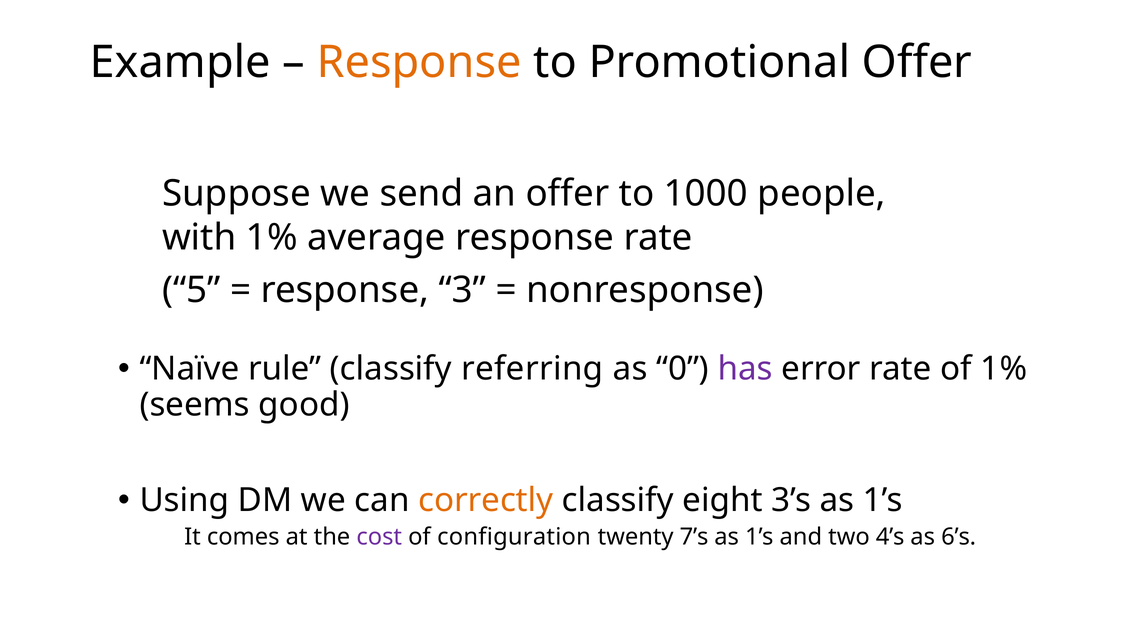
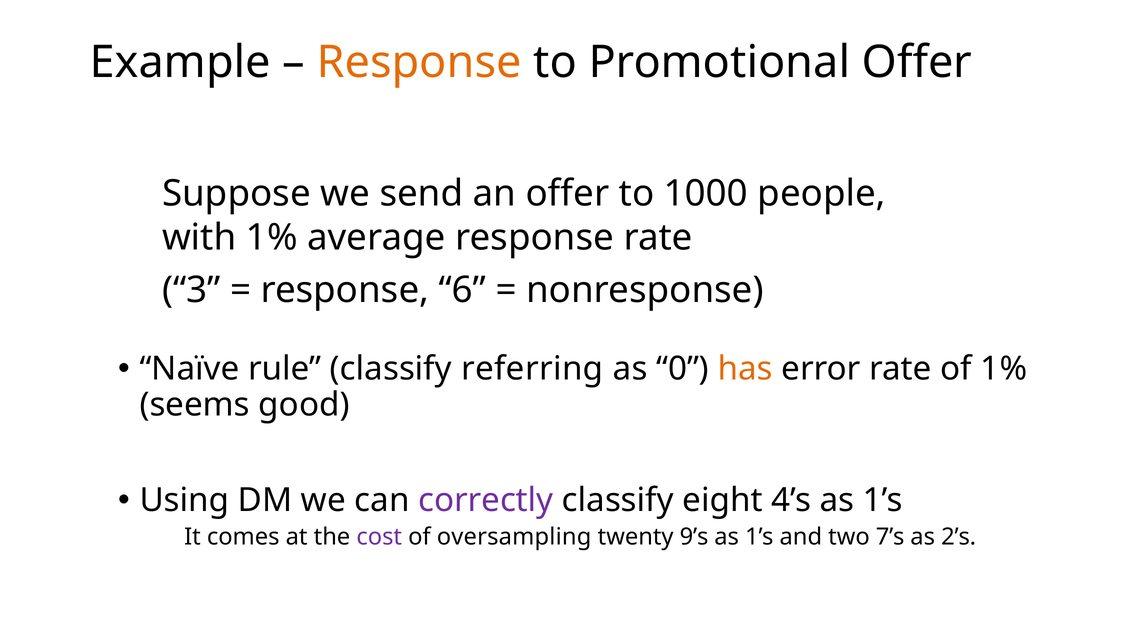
5: 5 -> 3 (191, 290)
3: 3 -> 6 (462, 290)
has colour: purple -> orange (745, 369)
correctly colour: orange -> purple (486, 500)
3’s: 3’s -> 4’s (791, 500)
configuration: configuration -> oversampling (514, 537)
7’s: 7’s -> 9’s (694, 537)
4’s: 4’s -> 7’s (890, 537)
6’s: 6’s -> 2’s (959, 537)
